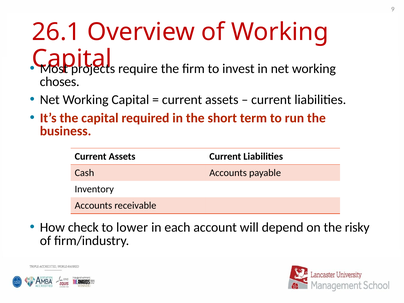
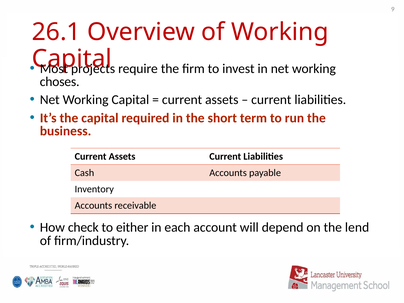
lower: lower -> either (132, 228)
risky: risky -> lend (357, 228)
